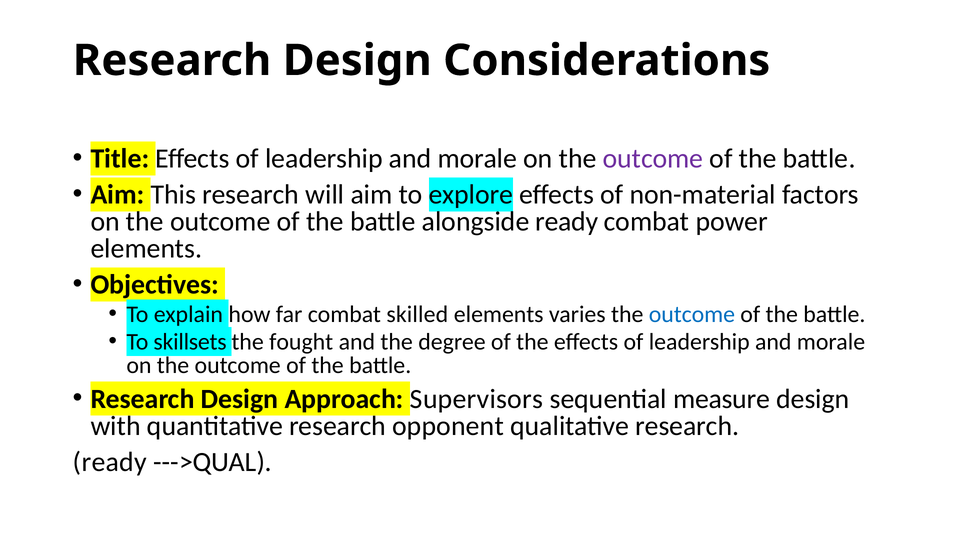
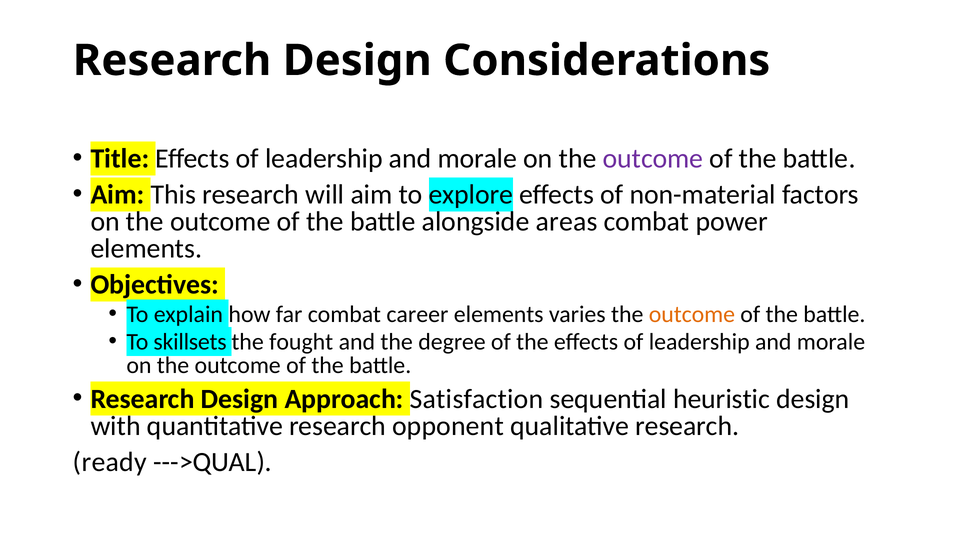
alongside ready: ready -> areas (567, 222)
skilled: skilled -> career (417, 315)
outcome colour: blue -> orange (692, 315)
Supervisors: Supervisors -> Satisfaction (477, 399)
measure: measure -> heuristic (721, 399)
